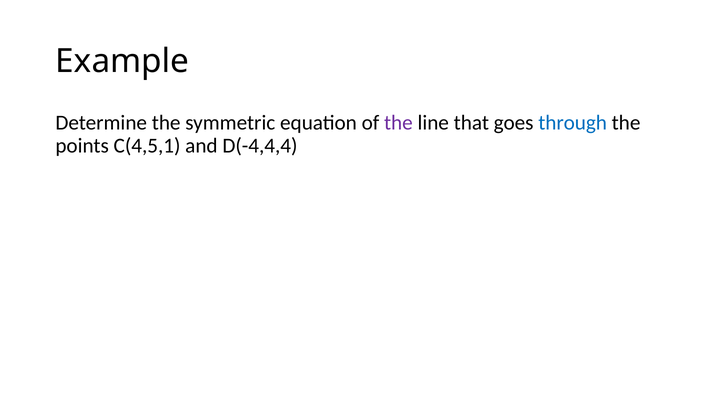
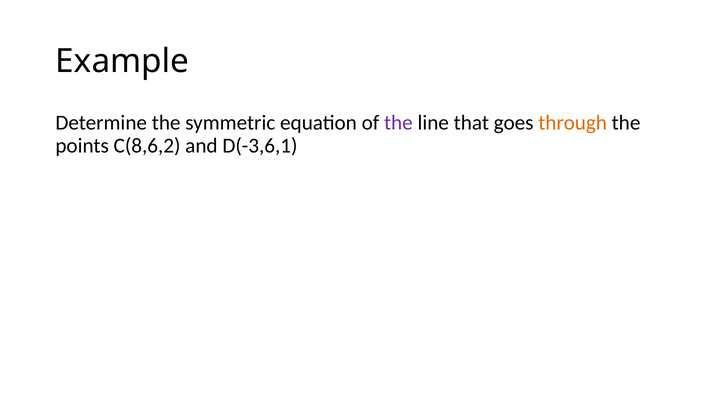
through colour: blue -> orange (573, 123)
C(4,5,1: C(4,5,1 -> C(8,6,2 (147, 146)
D(-4,4,4: D(-4,4,4 -> D(-3,6,1 (260, 146)
